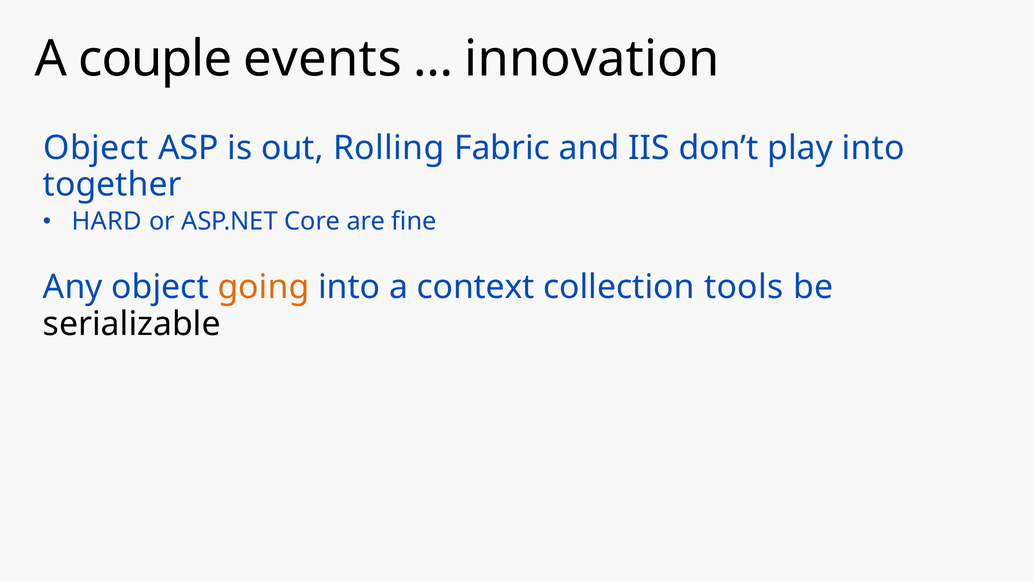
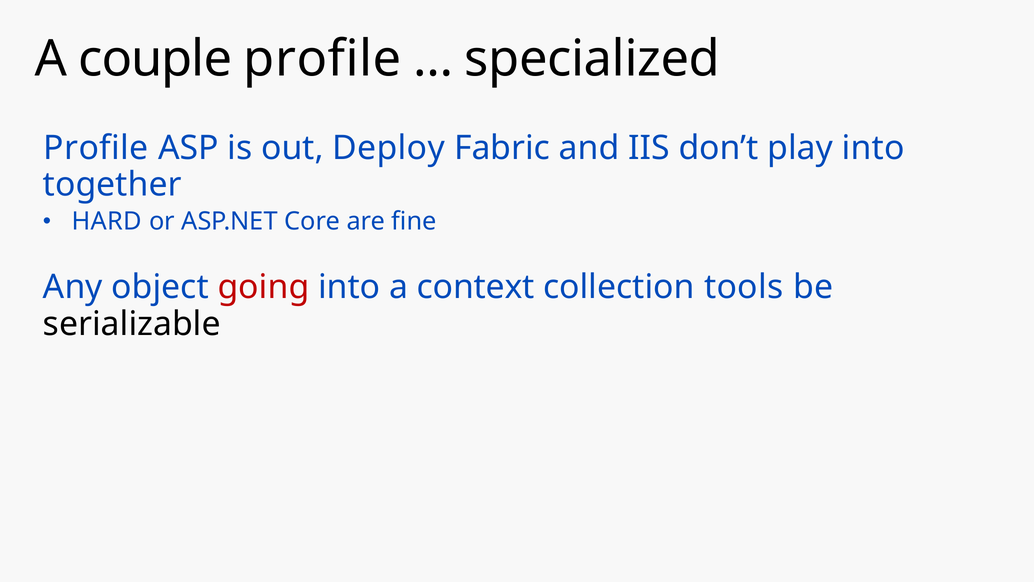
couple events: events -> profile (322, 59)
innovation: innovation -> specialized (592, 59)
Object: Object -> Profile (96, 148)
Rolling: Rolling -> Deploy (389, 148)
going colour: orange -> red (264, 287)
